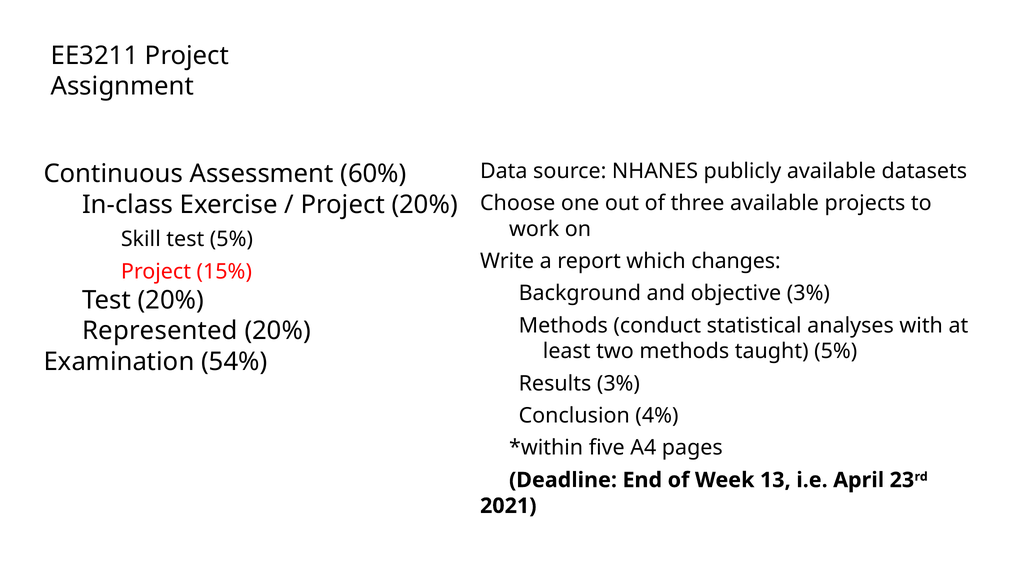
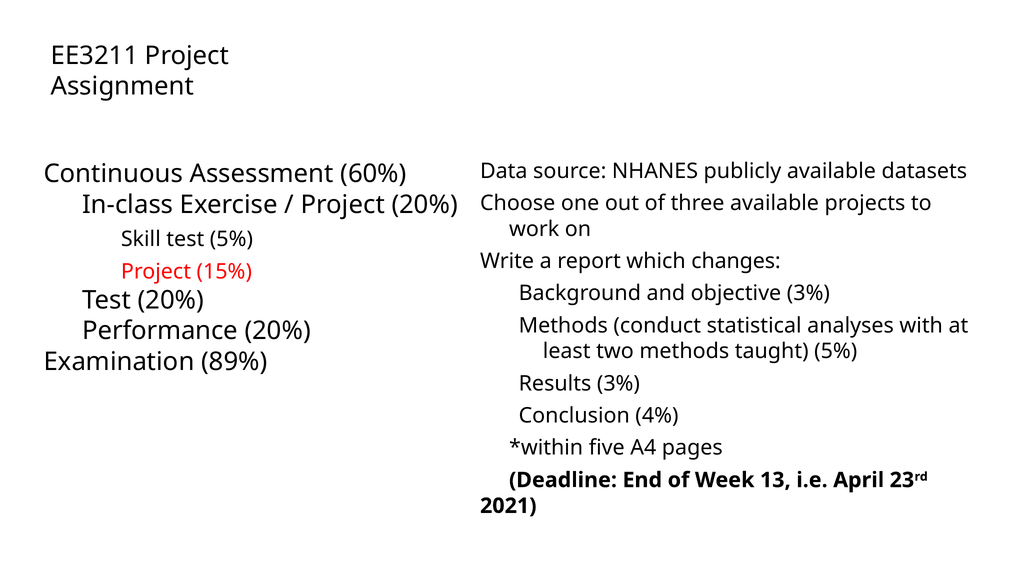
Represented: Represented -> Performance (160, 331)
54%: 54% -> 89% (234, 362)
